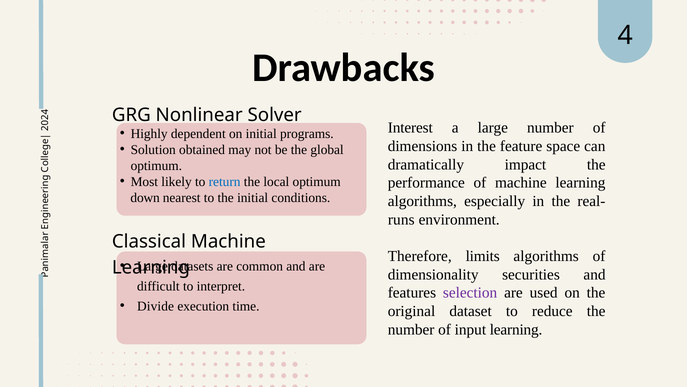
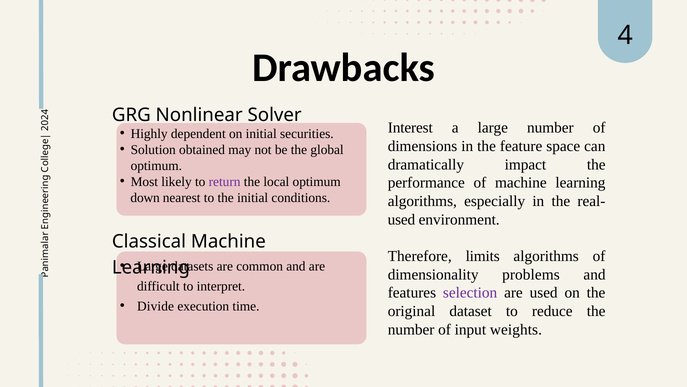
programs: programs -> securities (307, 133)
return colour: blue -> purple (225, 182)
runs: runs -> used (401, 219)
securities: securities -> problems (531, 274)
input learning: learning -> weights (516, 329)
